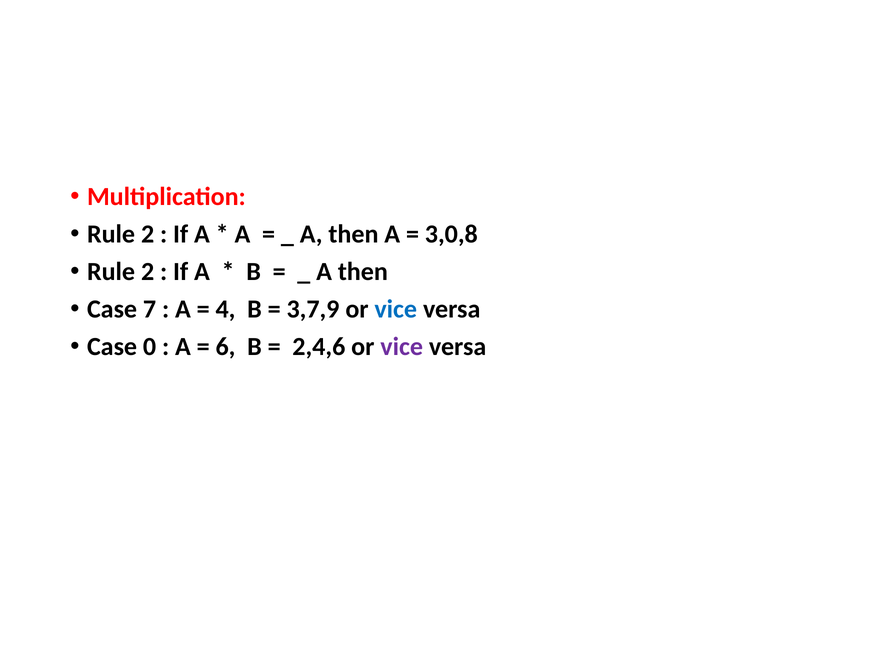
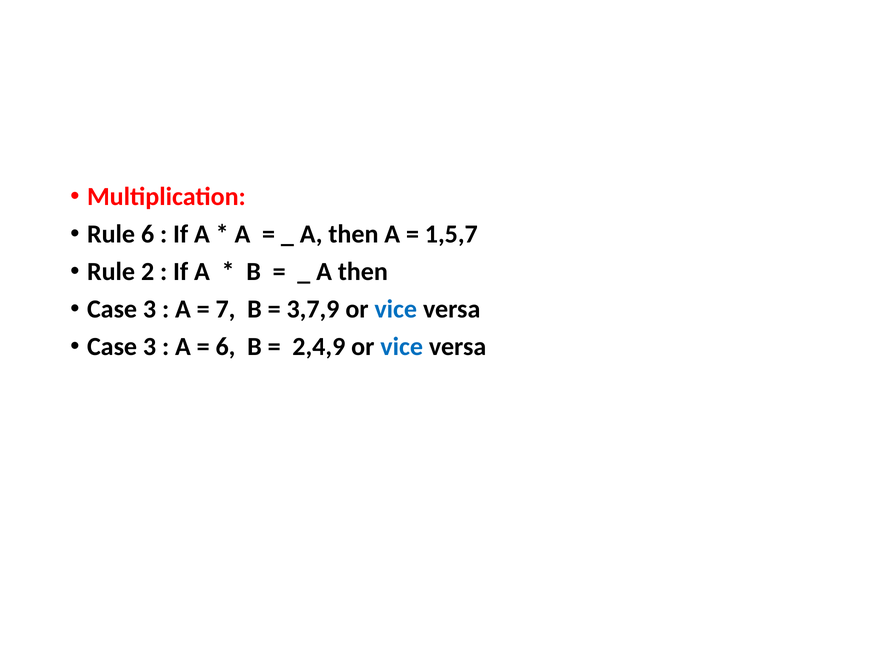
2: 2 -> 6 (148, 234)
3,0,8: 3,0,8 -> 1,5,7 (451, 234)
7: 7 -> 3 (150, 309)
4: 4 -> 7 (225, 309)
0: 0 -> 3 (150, 346)
2,4,6: 2,4,6 -> 2,4,9 (319, 346)
vice colour: purple -> blue (402, 346)
